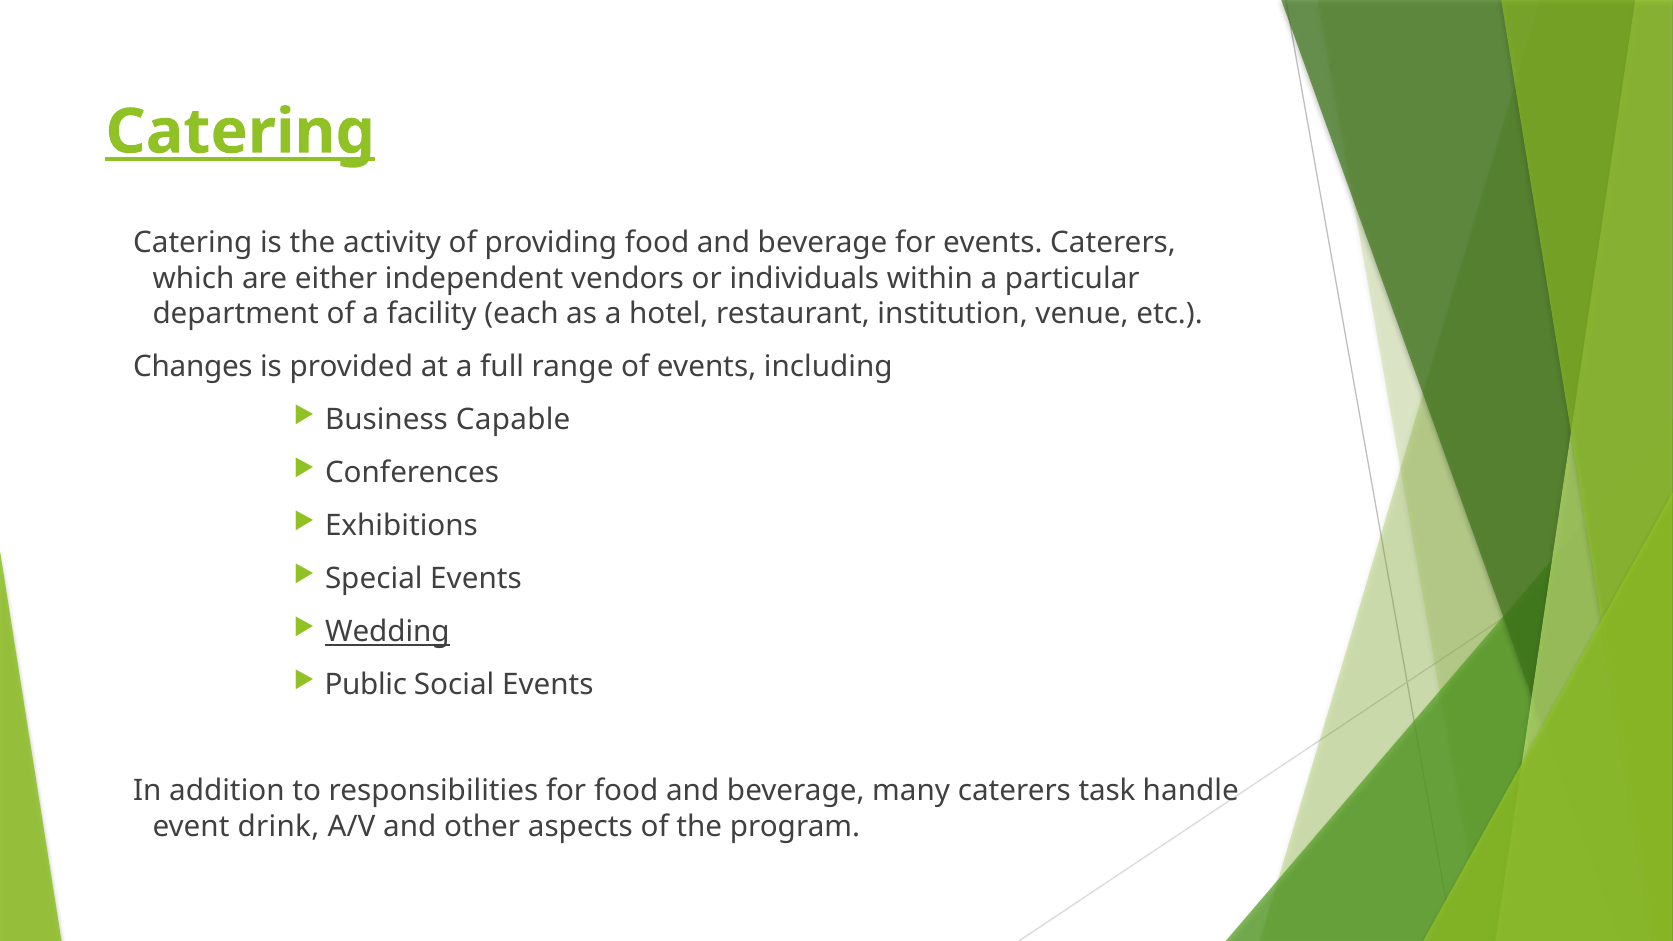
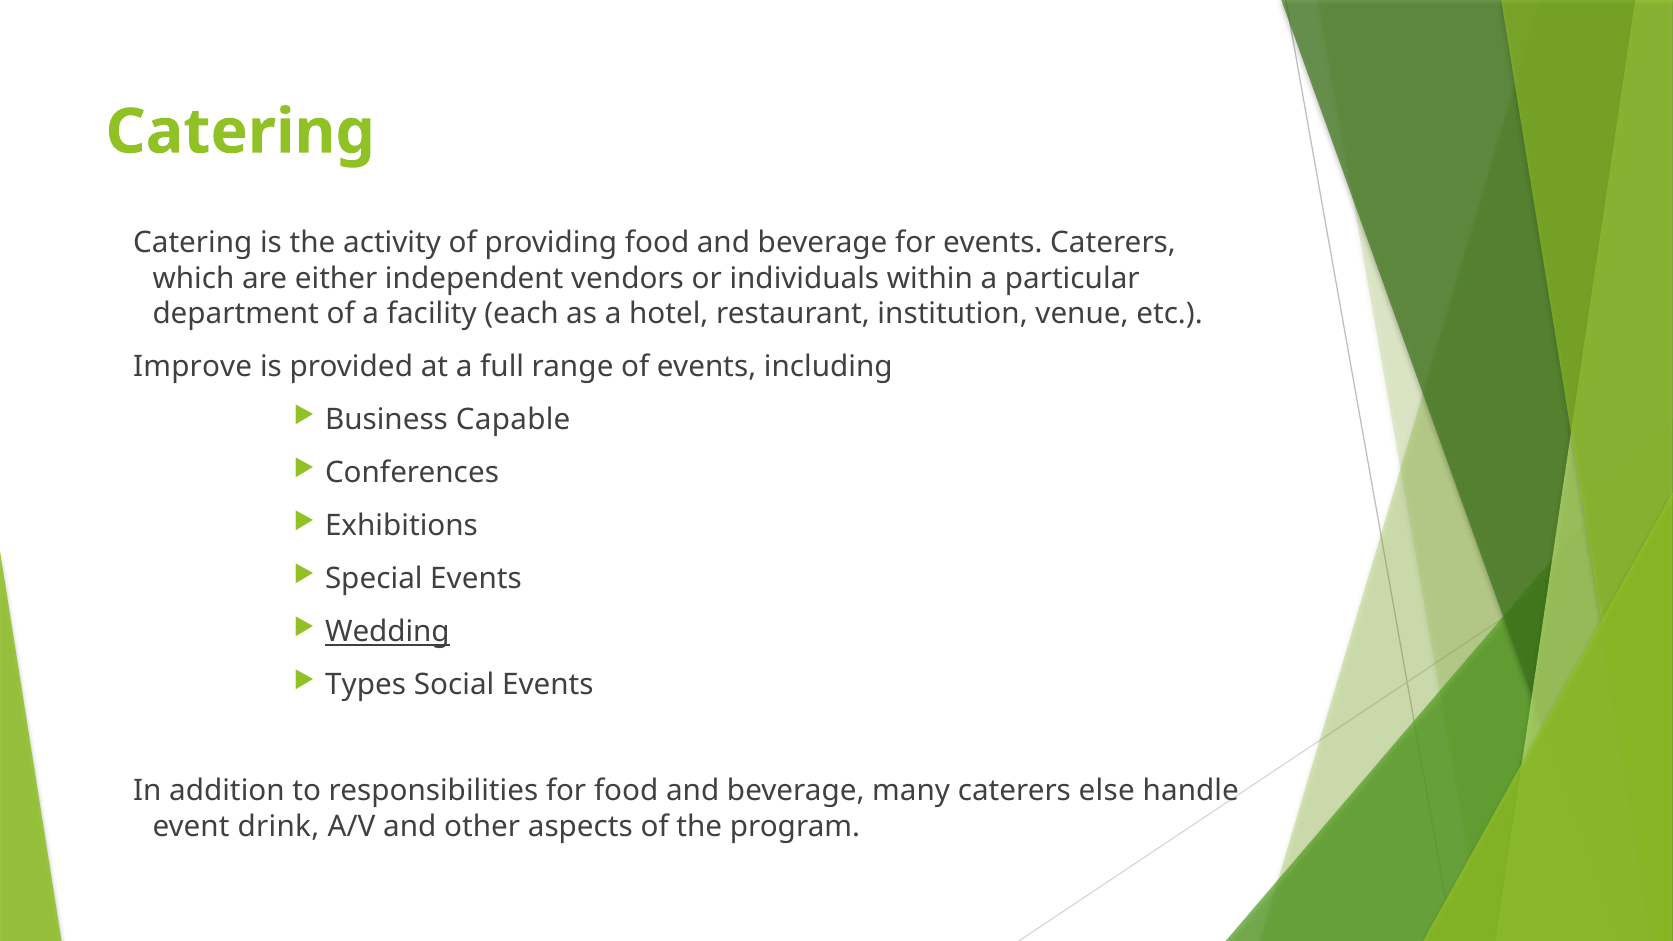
Catering underline: present -> none (240, 132)
Changes: Changes -> Improve (193, 367)
Public: Public -> Types (366, 685)
task: task -> else (1107, 791)
